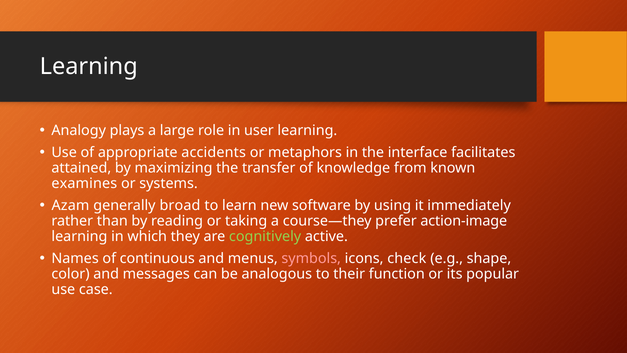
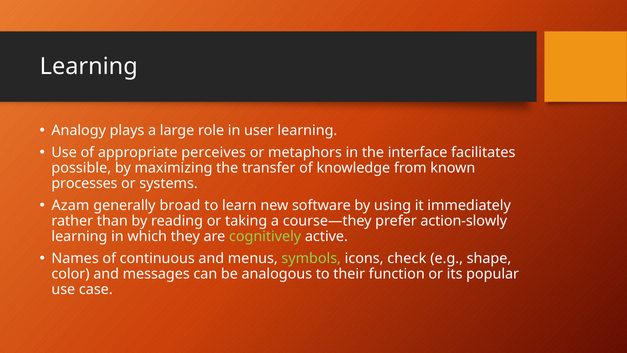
accidents: accidents -> perceives (214, 152)
attained: attained -> possible (81, 168)
examines: examines -> processes (84, 183)
action-image: action-image -> action-slowly (464, 221)
symbols colour: pink -> light green (311, 258)
